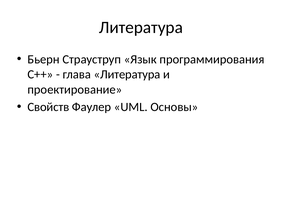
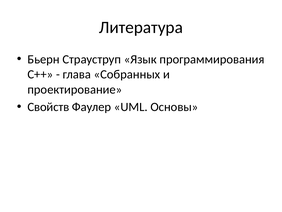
глава Литература: Литература -> Собранных (127, 74)
